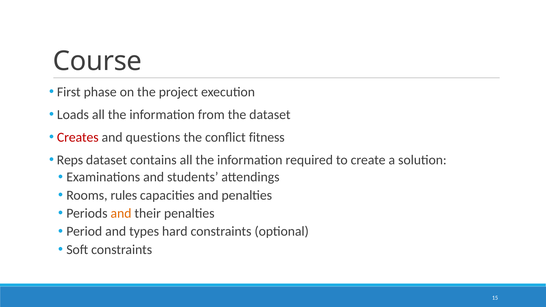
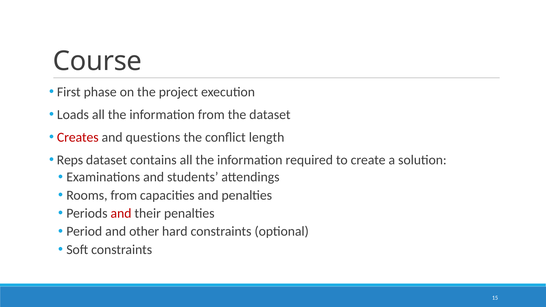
fitness: fitness -> length (267, 137)
Rooms rules: rules -> from (124, 195)
and colour: orange -> red (121, 213)
types: types -> other (144, 232)
